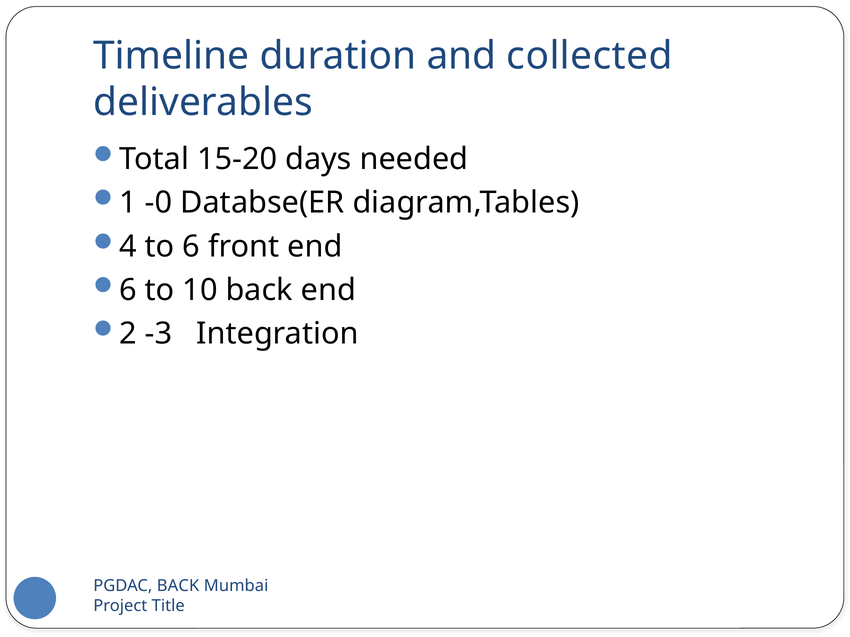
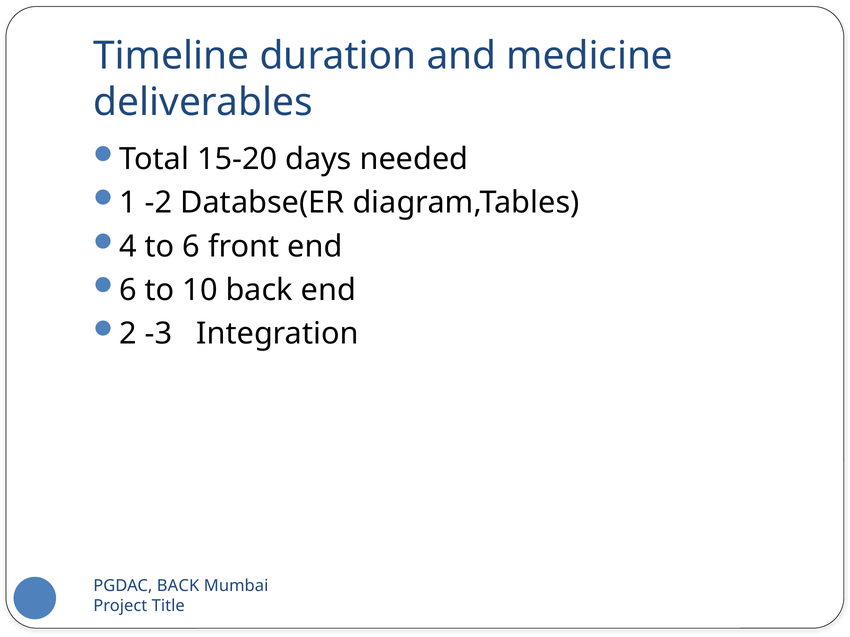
collected: collected -> medicine (590, 56)
-0: -0 -> -2 (159, 203)
